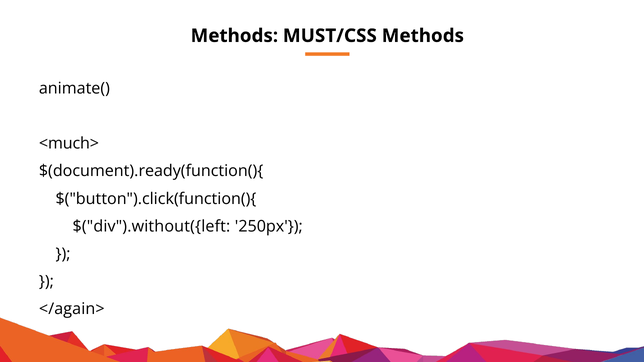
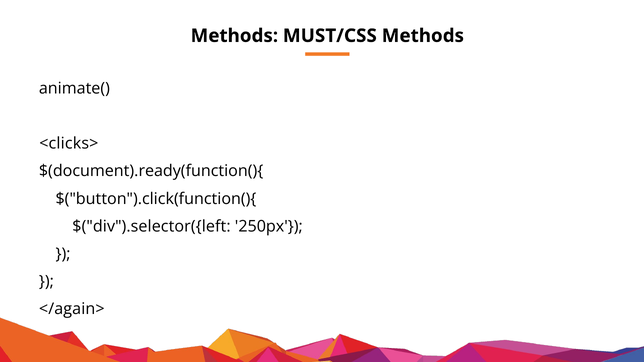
<much>: <much> -> <clicks> (69, 144)
$("div").without({left: $("div").without({left -> $("div").selector({left (151, 226)
